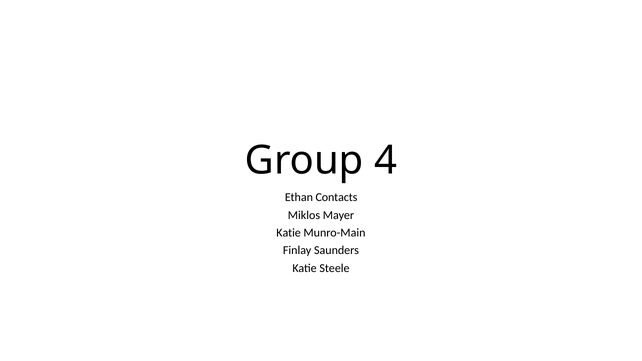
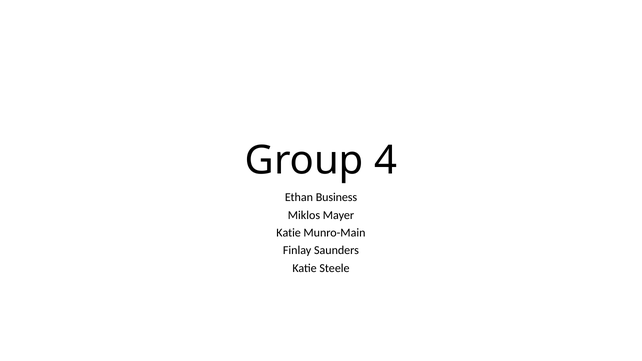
Contacts: Contacts -> Business (336, 197)
